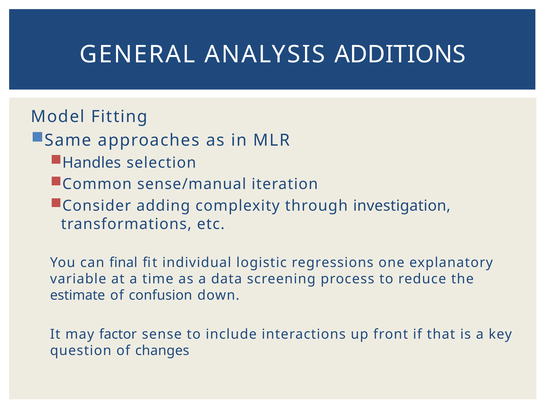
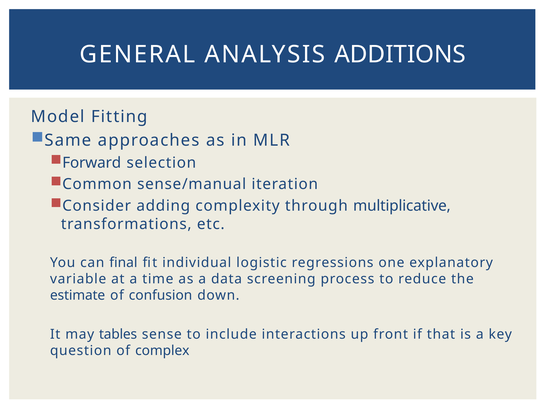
Handles: Handles -> Forward (92, 163)
investigation: investigation -> multiplicative (402, 206)
factor: factor -> tables (118, 334)
changes: changes -> complex (162, 350)
